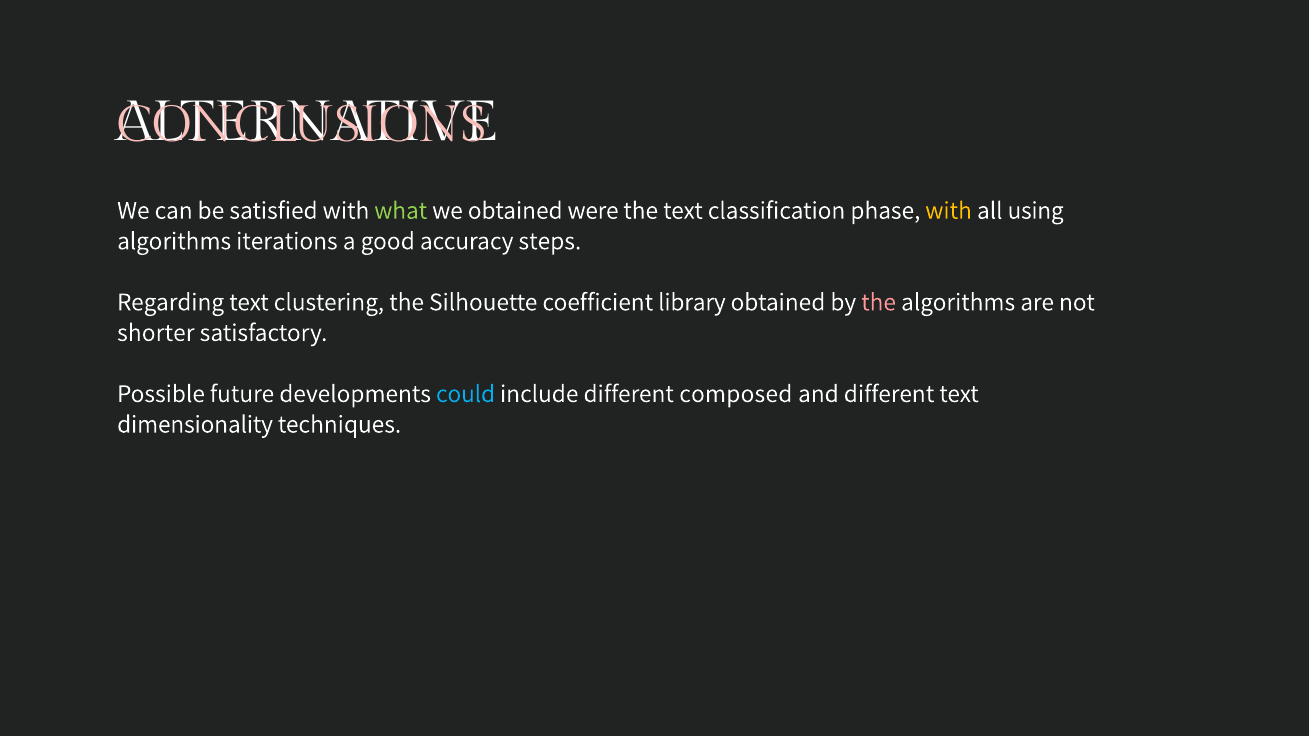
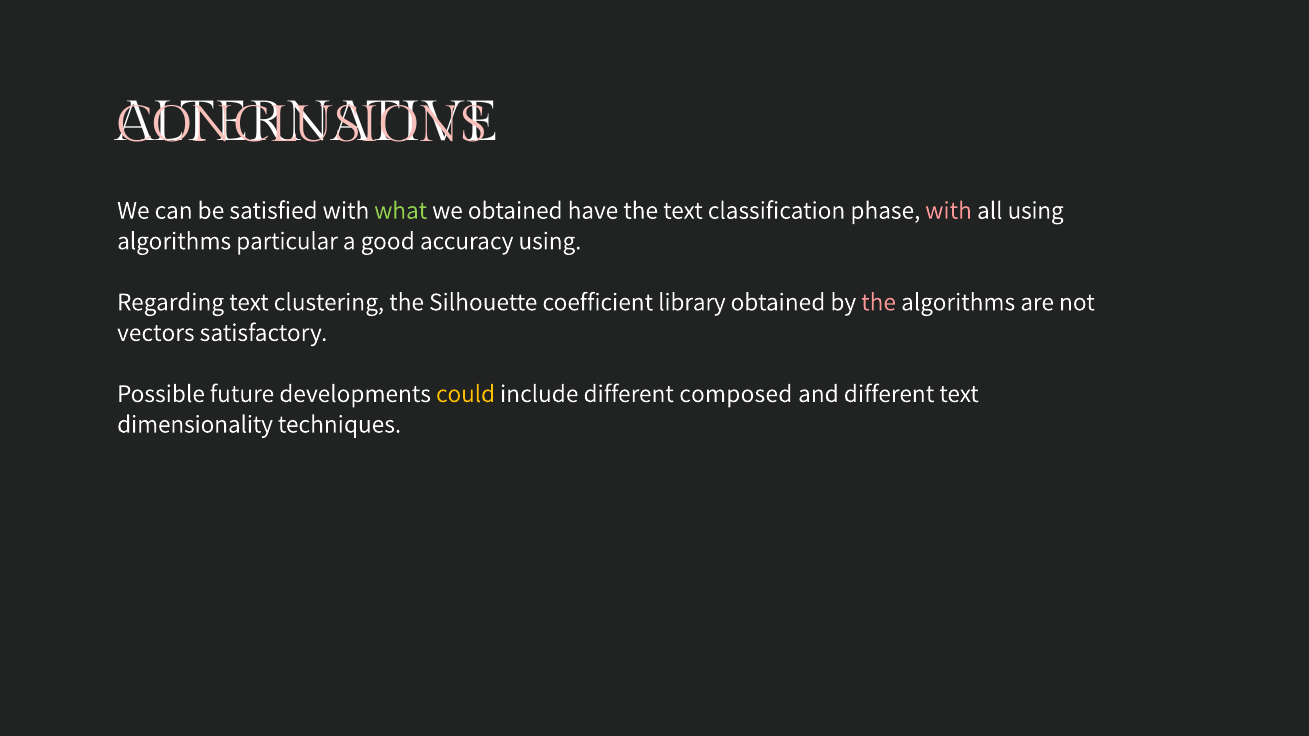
were: were -> have (593, 210)
with colour: yellow -> pink (949, 210)
iterations: iterations -> particular (287, 241)
accuracy steps: steps -> using (550, 241)
shorter: shorter -> vectors (156, 333)
could colour: light blue -> yellow (466, 394)
